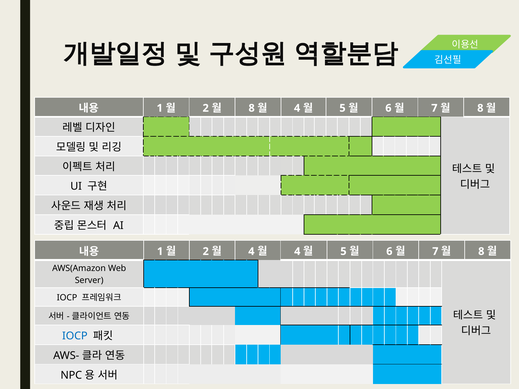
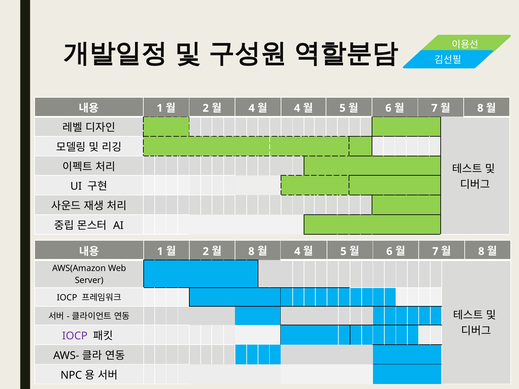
8: 8 -> 4 (252, 108)
4: 4 -> 8 (251, 252)
IOCP colour: blue -> purple (75, 336)
